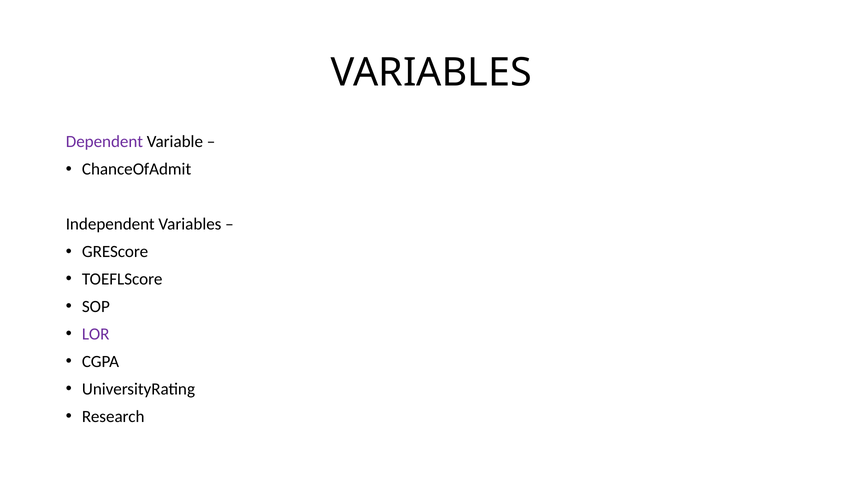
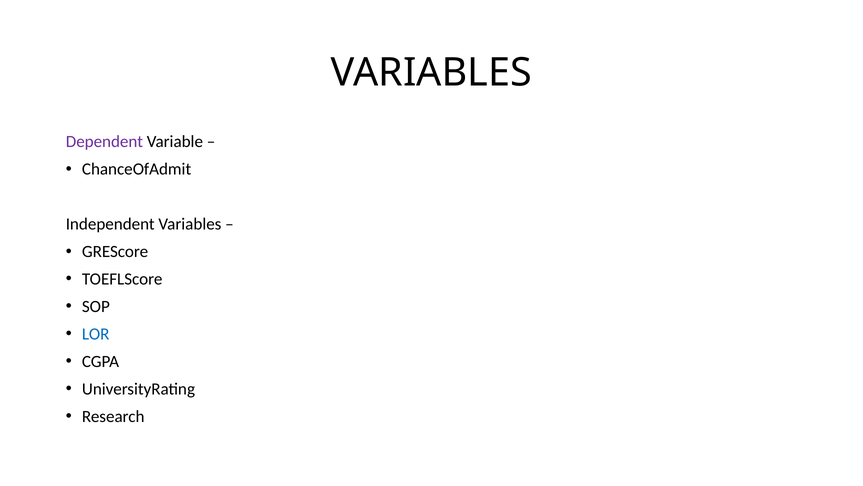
LOR colour: purple -> blue (96, 334)
